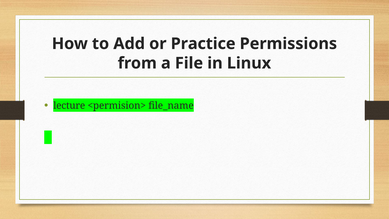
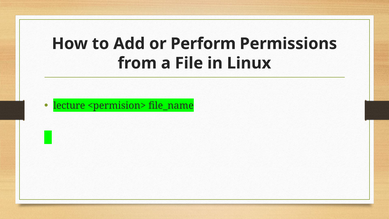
Practice: Practice -> Perform (203, 44)
